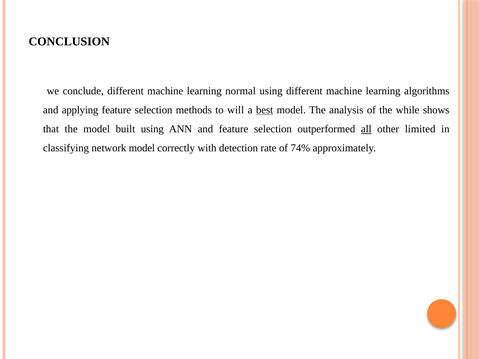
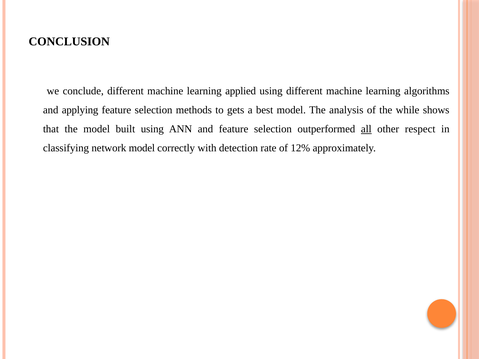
normal: normal -> applied (241, 91)
will: will -> gets (236, 110)
best underline: present -> none (265, 110)
limited: limited -> respect (420, 129)
74%: 74% -> 12% (300, 148)
